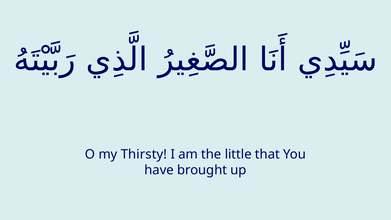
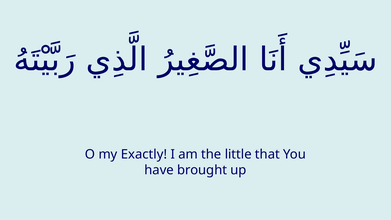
Thirsty: Thirsty -> Exactly (144, 154)
